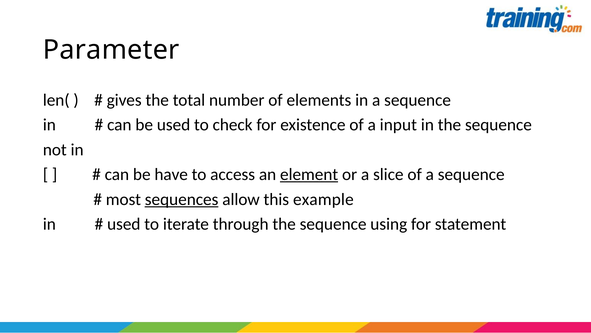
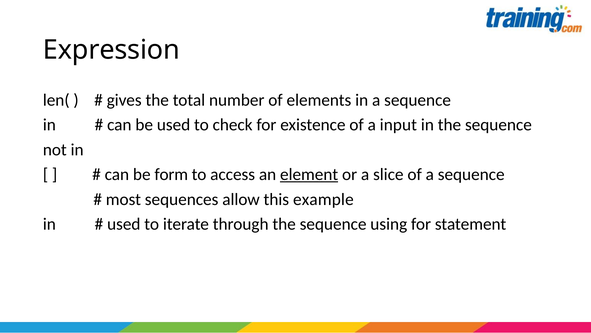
Parameter: Parameter -> Expression (111, 50)
have: have -> form (171, 174)
sequences underline: present -> none (182, 199)
